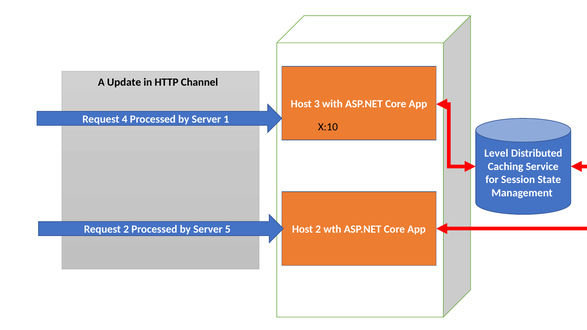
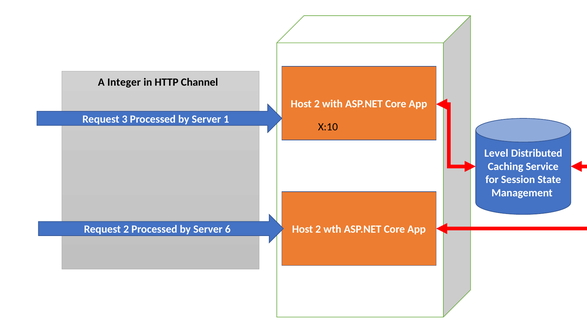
Update: Update -> Integer (124, 82)
3: 3 -> 2 (317, 104)
4: 4 -> 3 (125, 119)
5: 5 -> 6 (228, 229)
